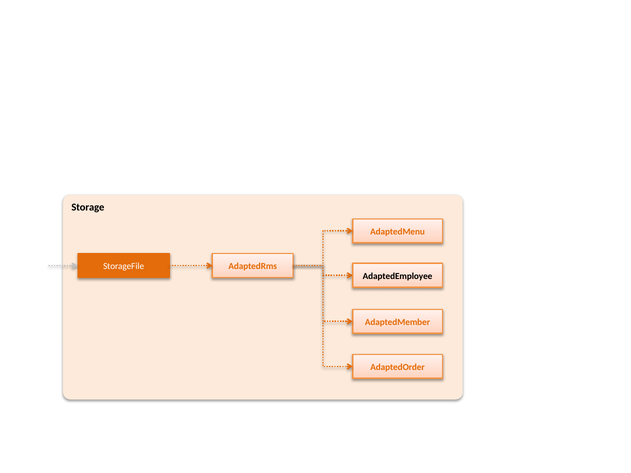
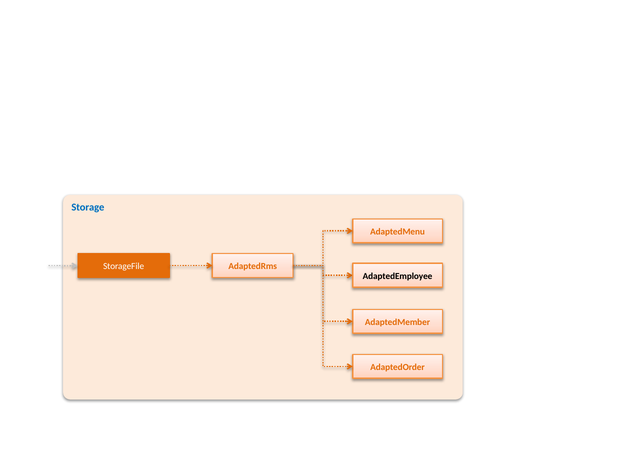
Storage colour: black -> blue (88, 207)
